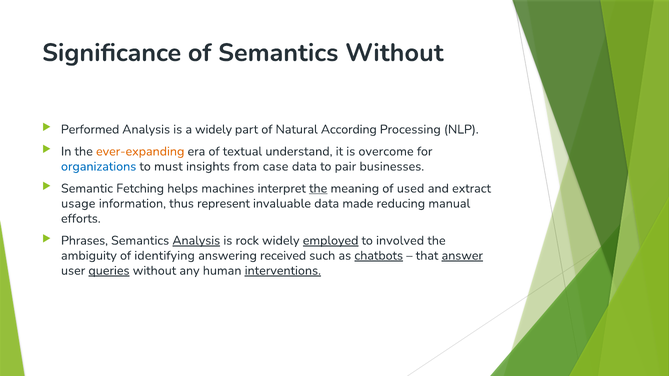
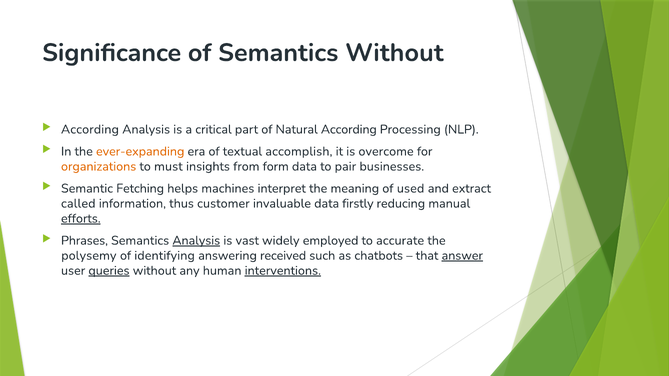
Performed: Performed -> According (90, 129)
a widely: widely -> critical (213, 129)
understand: understand -> accomplish (299, 152)
organizations colour: blue -> orange (99, 167)
case: case -> form (276, 167)
the underline: present -> none (318, 189)
usage: usage -> called (78, 204)
represent: represent -> customer (223, 204)
made: made -> firstly (358, 204)
efforts underline: none -> present (81, 219)
rock: rock -> vast (247, 241)
employed underline: present -> none (331, 241)
involved: involved -> accurate (400, 241)
ambiguity: ambiguity -> polysemy (89, 256)
chatbots underline: present -> none (379, 256)
